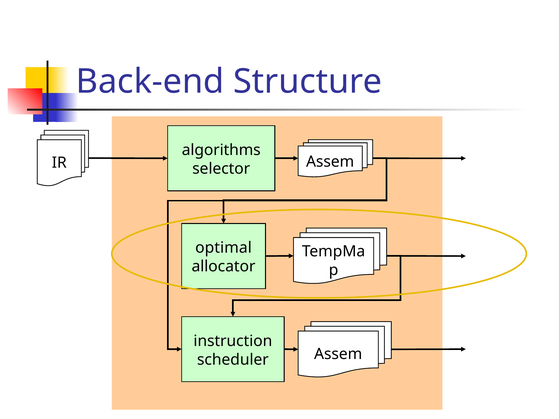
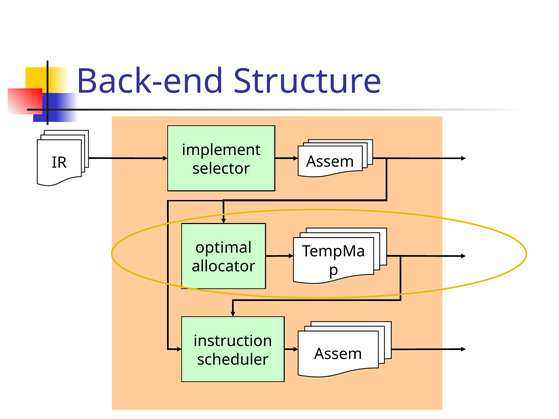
algorithms: algorithms -> implement (221, 150)
